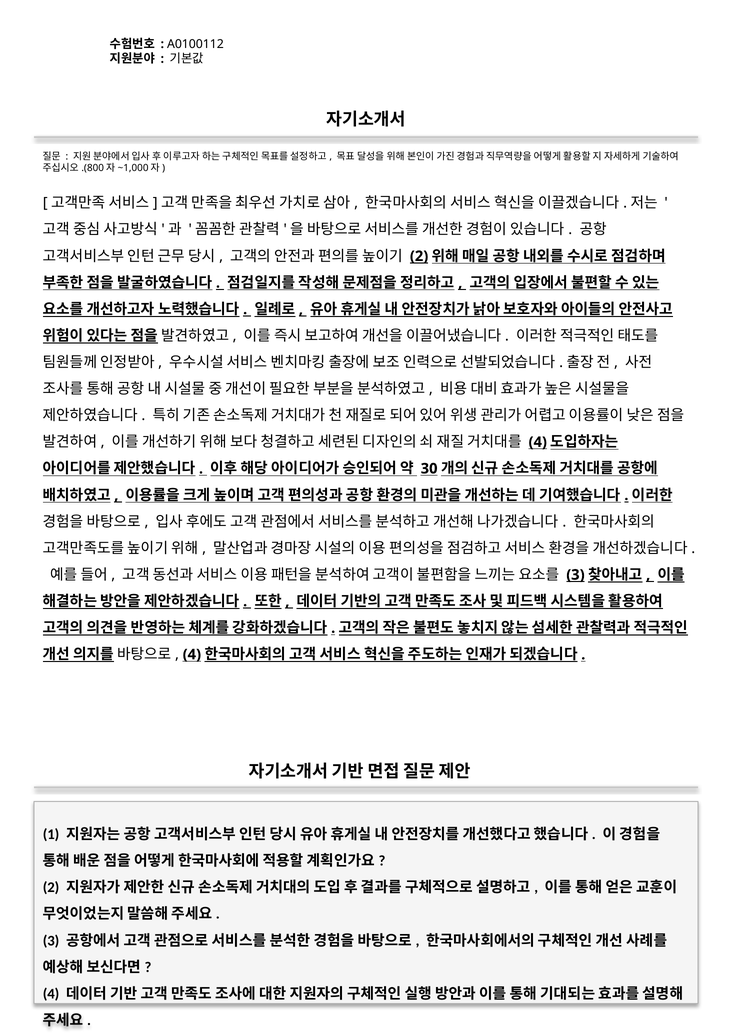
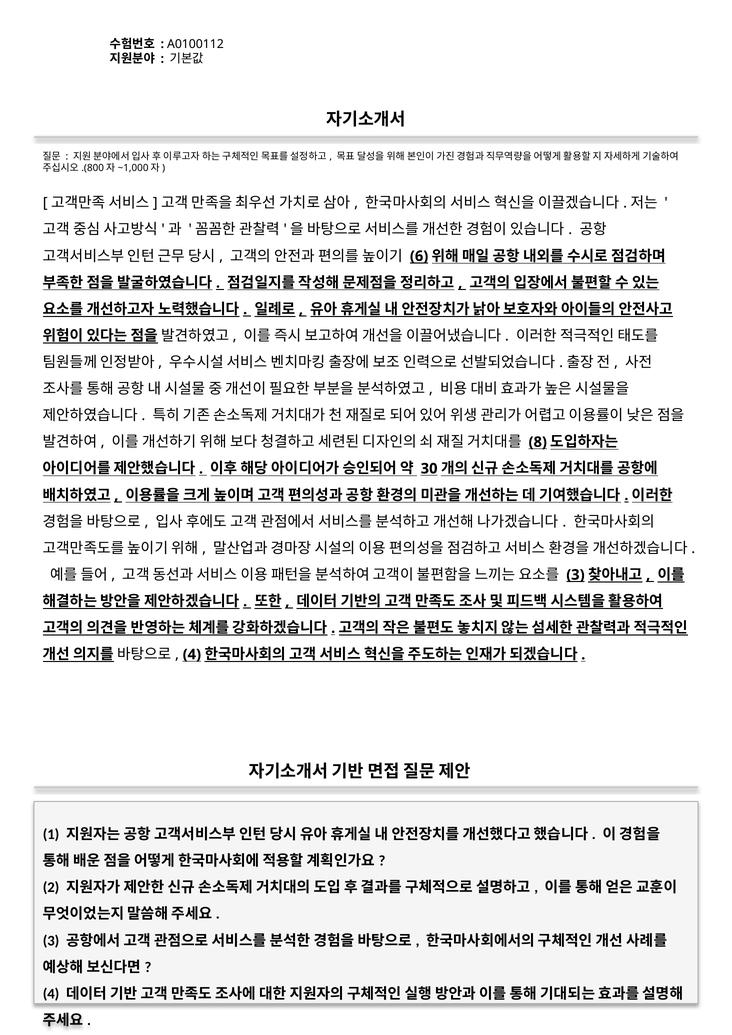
2: 2 -> 6 (419, 256)
4: 4 -> 8 (538, 442)
